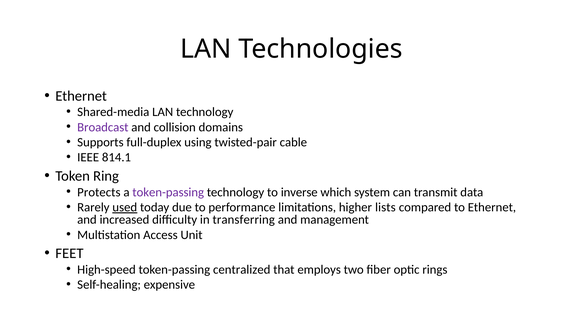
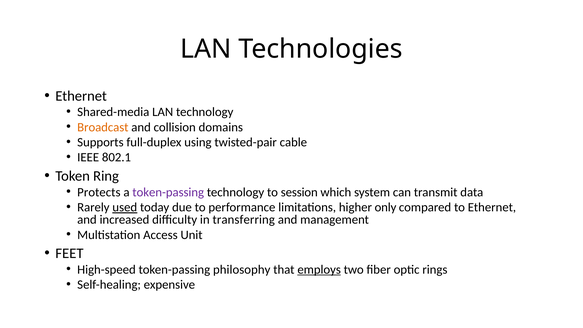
Broadcast colour: purple -> orange (103, 127)
814.1: 814.1 -> 802.1 (117, 157)
inverse: inverse -> session (299, 192)
lists: lists -> only (386, 207)
centralized: centralized -> philosophy (242, 270)
employs underline: none -> present (319, 270)
